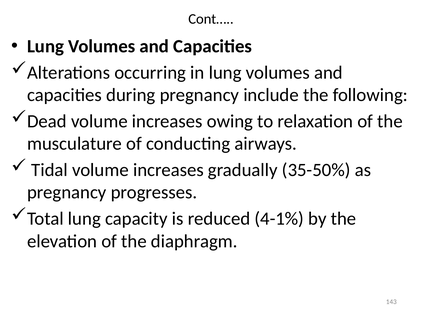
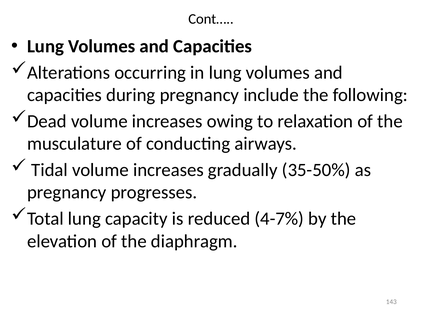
4-1%: 4-1% -> 4-7% (279, 219)
